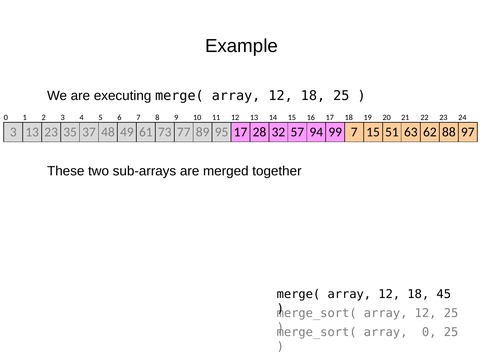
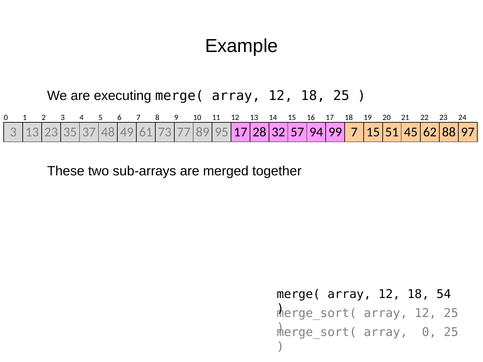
63: 63 -> 45 (411, 132)
45: 45 -> 54 (444, 294)
